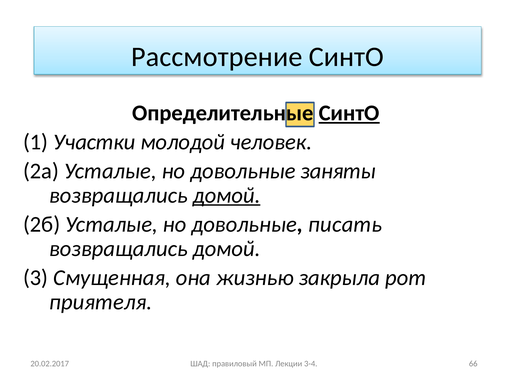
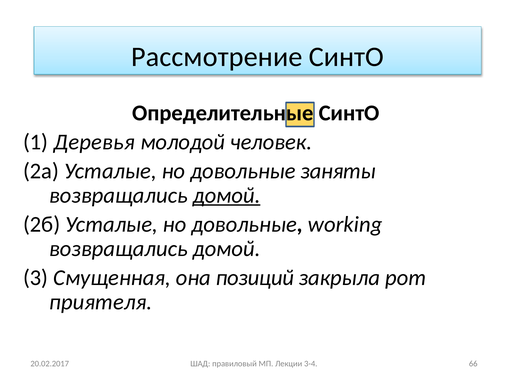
СинтО underline: present -> none (349, 113)
Участки: Участки -> Деревья (94, 142)
писать: писать -> working (345, 224)
жизнью: жизнью -> позиций (255, 278)
